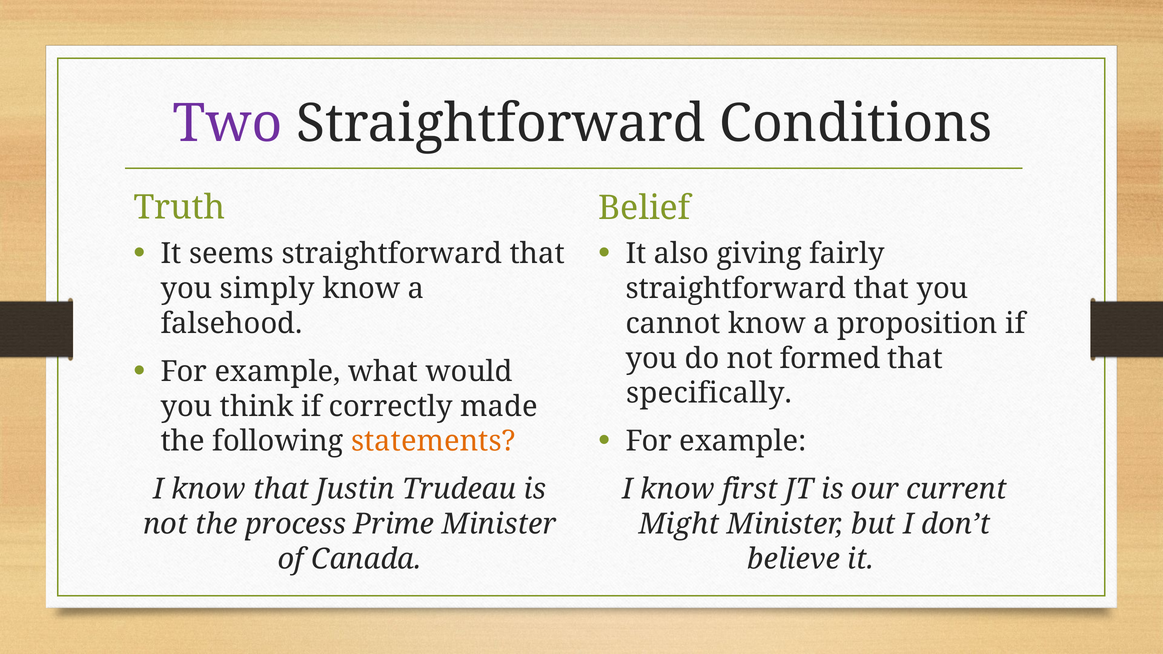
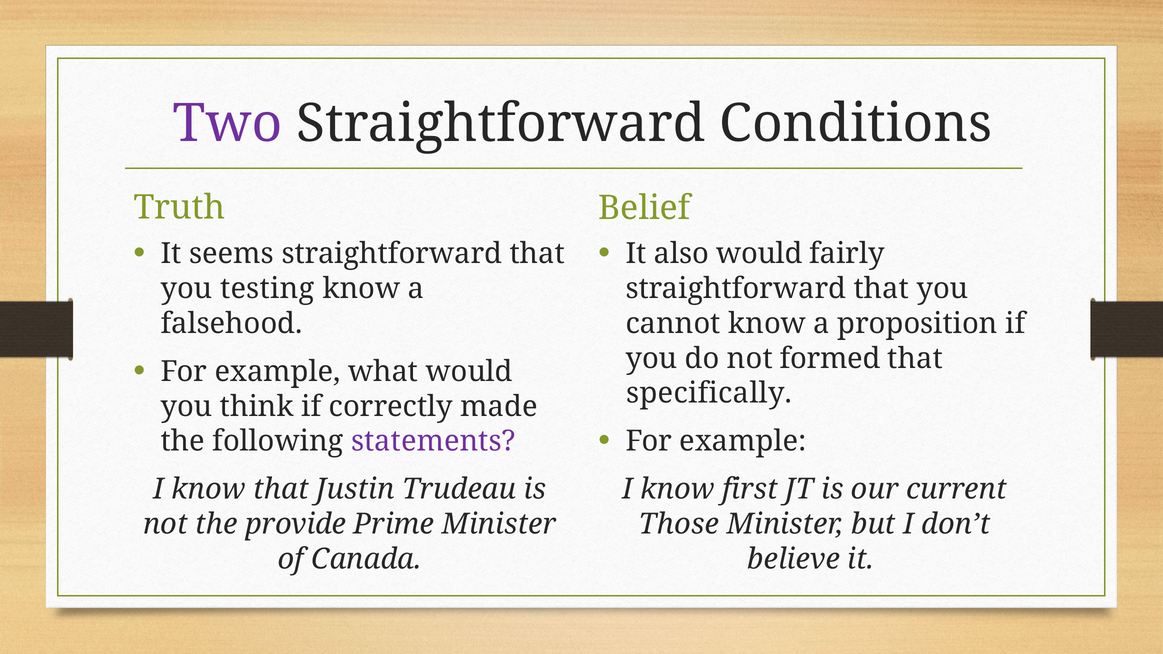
also giving: giving -> would (759, 254)
simply: simply -> testing (267, 289)
statements colour: orange -> purple (433, 441)
process: process -> provide (296, 524)
Might: Might -> Those (679, 524)
